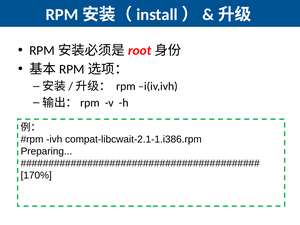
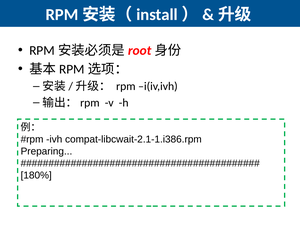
170%: 170% -> 180% (36, 175)
